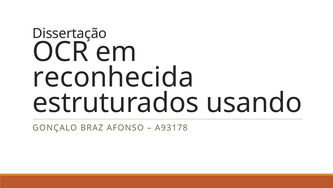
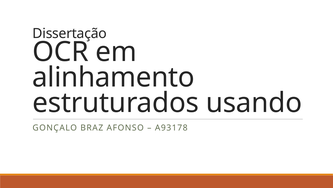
reconhecida: reconhecida -> alinhamento (113, 77)
